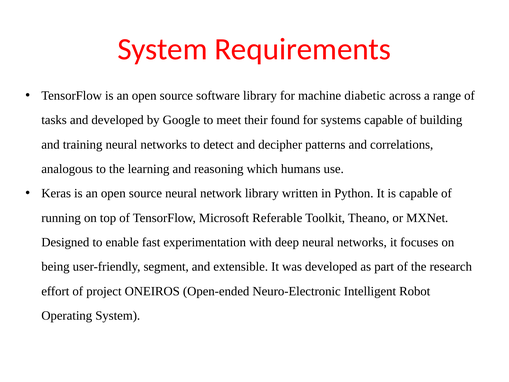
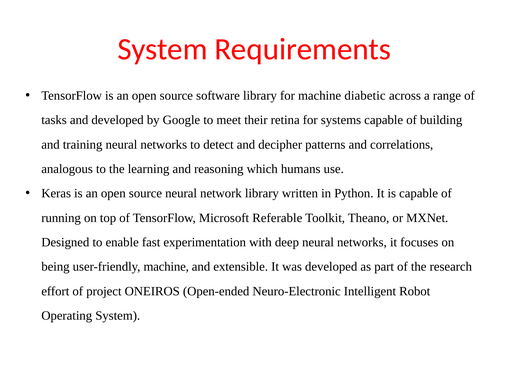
found: found -> retina (285, 120)
user-friendly segment: segment -> machine (166, 267)
